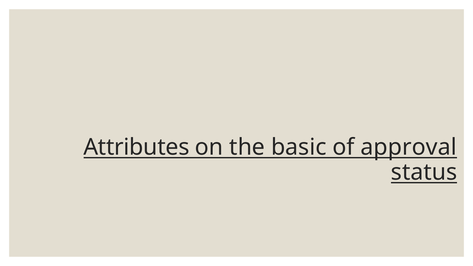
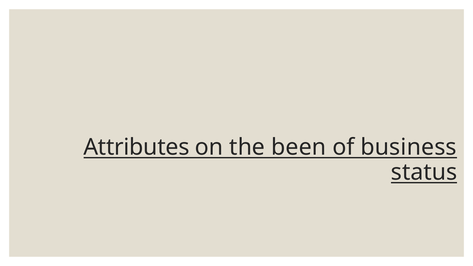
basic: basic -> been (299, 147)
approval: approval -> business (409, 147)
